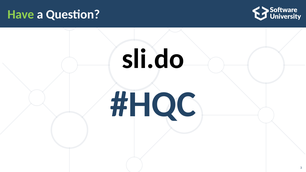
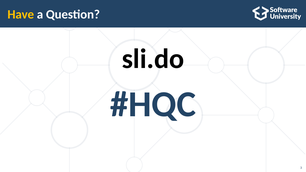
Have colour: light green -> yellow (21, 14)
